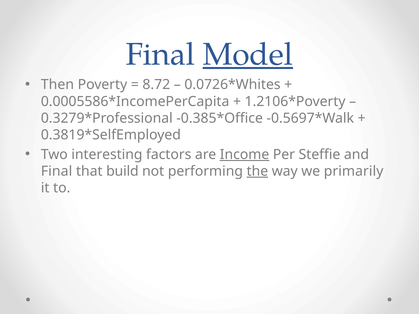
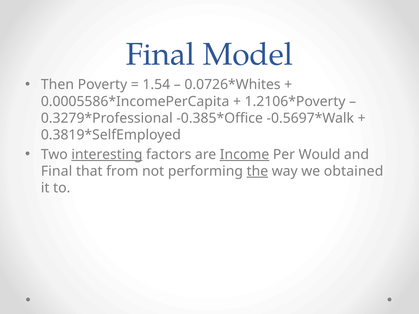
Model underline: present -> none (248, 55)
8.72: 8.72 -> 1.54 (156, 85)
interesting underline: none -> present (107, 155)
Steffie: Steffie -> Would (320, 155)
build: build -> from (122, 171)
primarily: primarily -> obtained (354, 171)
